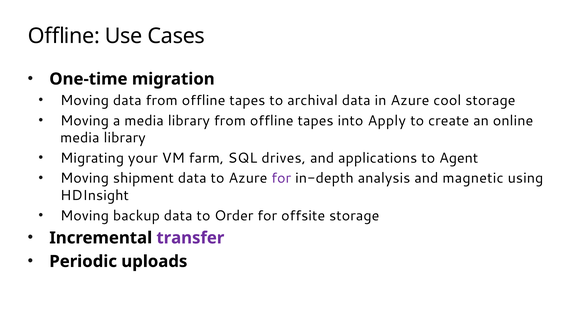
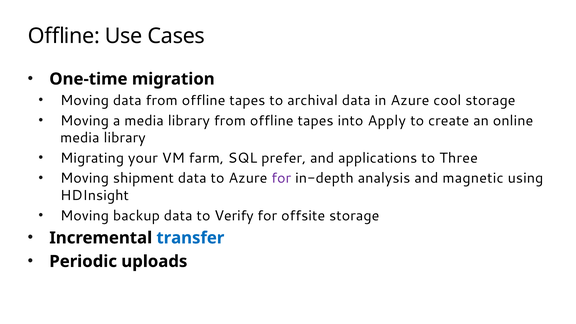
drives: drives -> prefer (284, 158)
Agent: Agent -> Three (459, 158)
Order: Order -> Verify (234, 216)
transfer colour: purple -> blue (190, 238)
